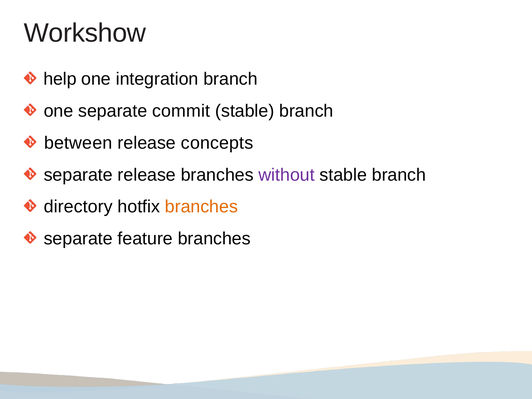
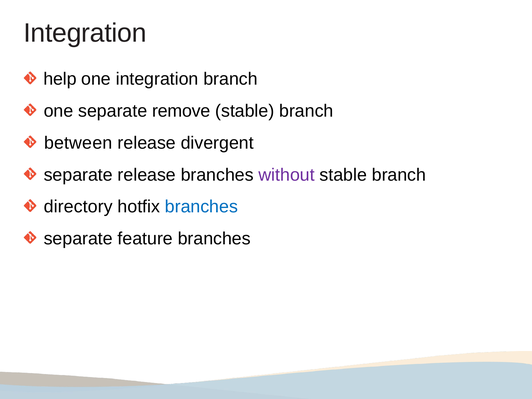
Workshow: Workshow -> Integration (85, 33)
commit: commit -> remove (181, 111)
concepts: concepts -> divergent (217, 143)
branches colour: orange -> blue (201, 207)
